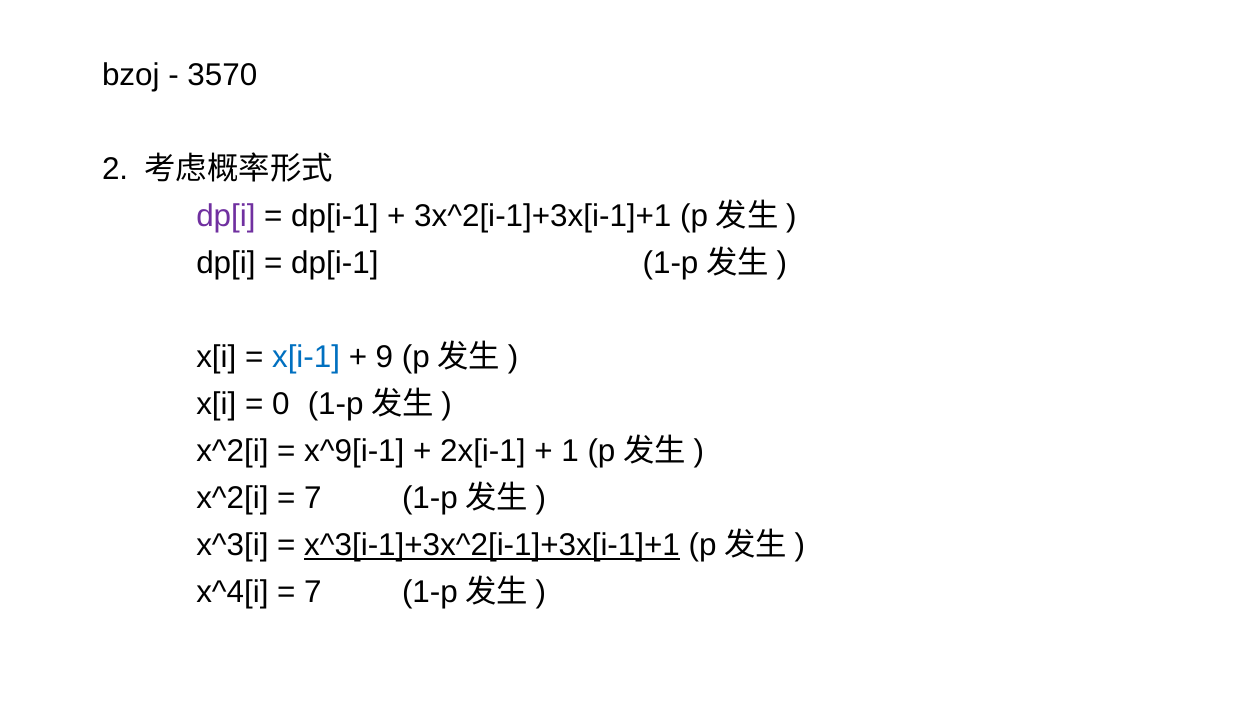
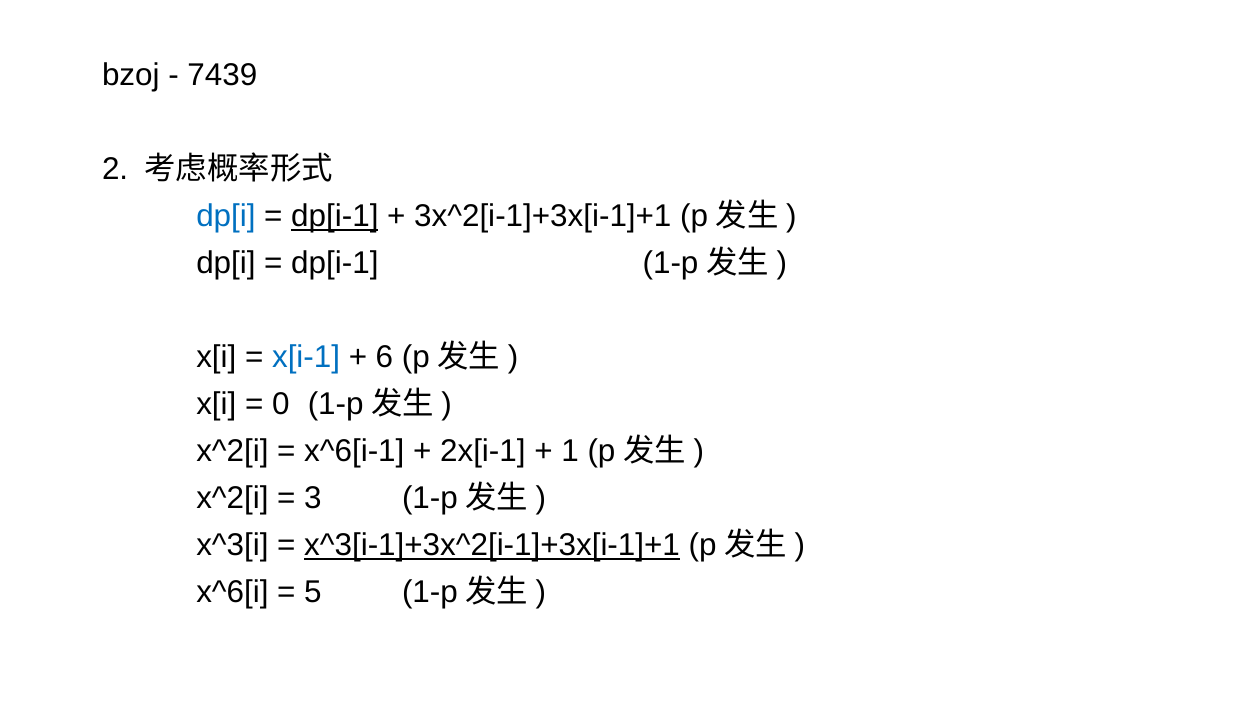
3570: 3570 -> 7439 (222, 75)
dp[i colour: purple -> blue (226, 216)
dp[i-1 underline: none -> present (335, 216)
9: 9 -> 6 (384, 357)
x^9[i-1: x^9[i-1 -> x^6[i-1 (354, 451)
7: 7 -> 3 (313, 498)
x^4[i: x^4[i -> x^6[i (232, 592)
7: 7 -> 5 (313, 592)
